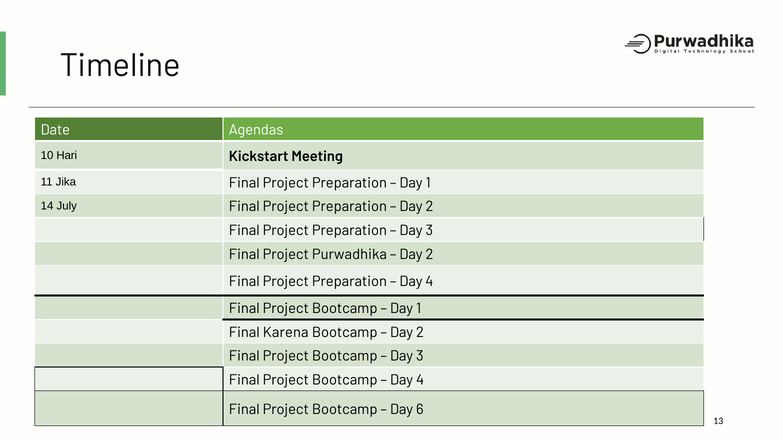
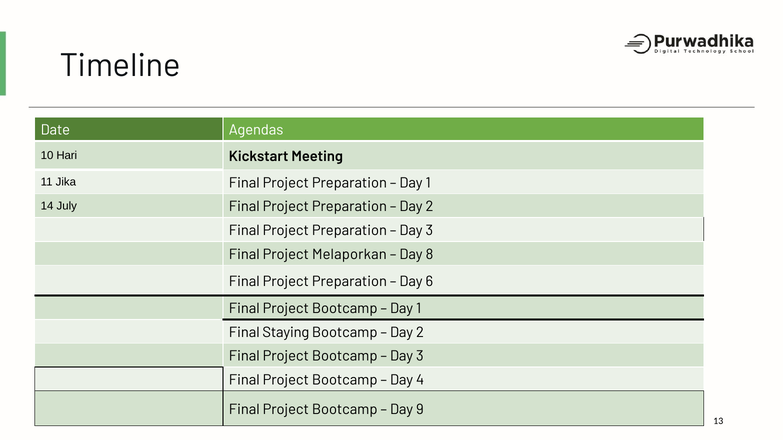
Purwadhika: Purwadhika -> Melaporkan (349, 255)
2: 2 -> 8 (430, 255)
4: 4 -> 6 (429, 282)
Karena: Karena -> Staying (286, 333)
6: 6 -> 9 (420, 410)
